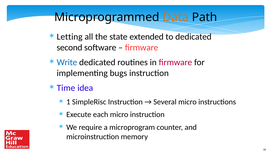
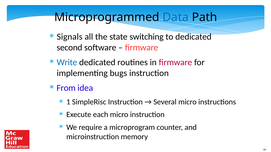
Data colour: orange -> blue (176, 17)
Letting: Letting -> Signals (70, 37)
extended: extended -> switching (147, 37)
Time: Time -> From (66, 88)
